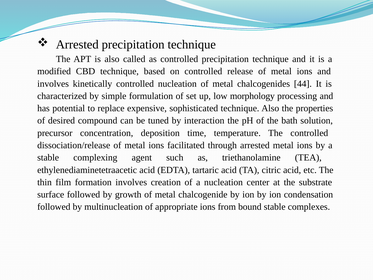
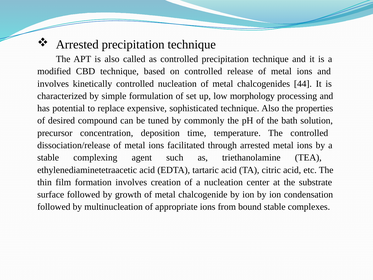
interaction: interaction -> commonly (204, 121)
